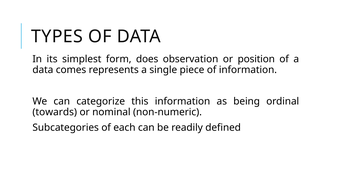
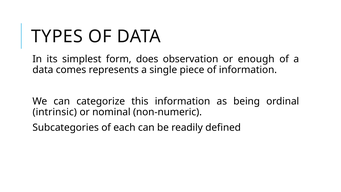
position: position -> enough (256, 59)
towards: towards -> intrinsic (55, 112)
